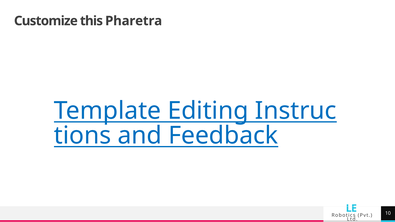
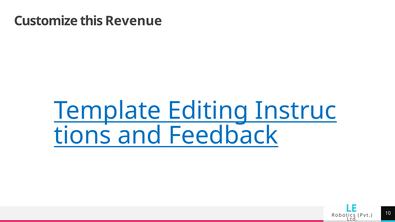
Pharetra: Pharetra -> Revenue (134, 21)
